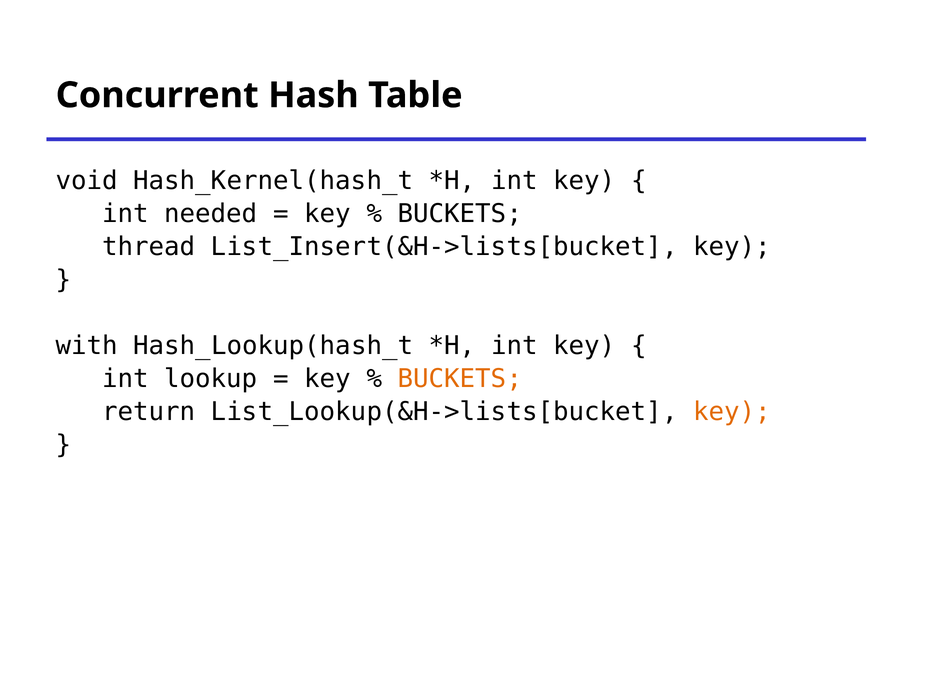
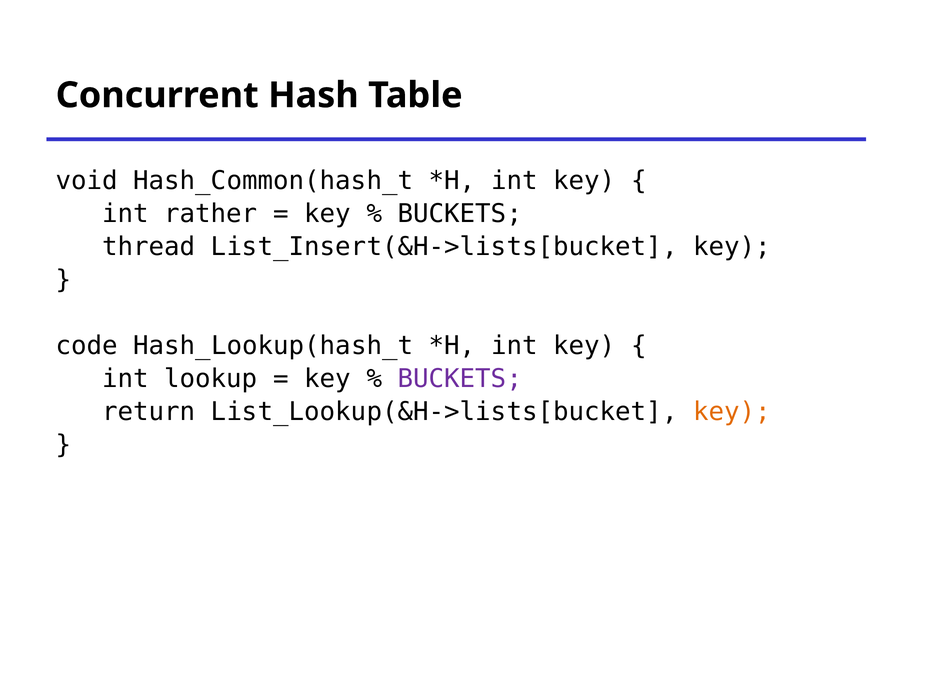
Hash_Kernel(hash_t: Hash_Kernel(hash_t -> Hash_Common(hash_t (273, 181)
needed: needed -> rather (211, 214)
with: with -> code (87, 346)
BUCKETS colour: orange -> purple (460, 379)
